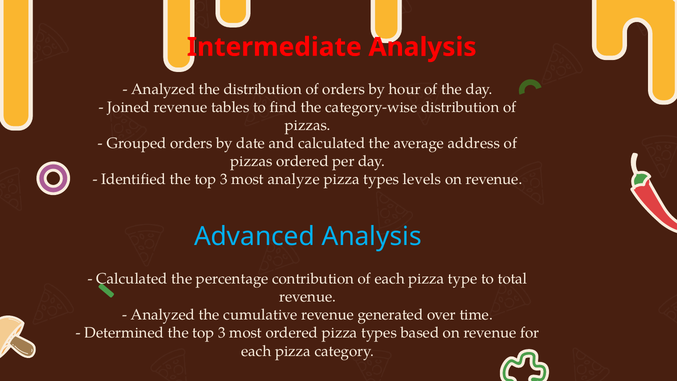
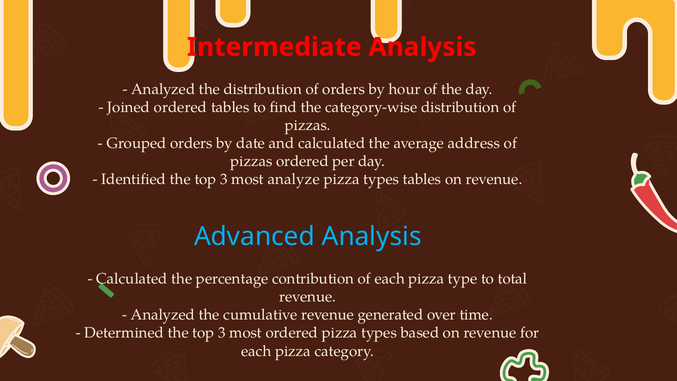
Joined revenue: revenue -> ordered (180, 107)
types levels: levels -> tables (422, 179)
